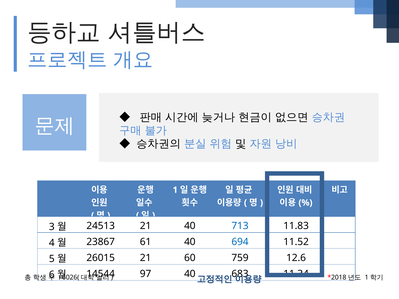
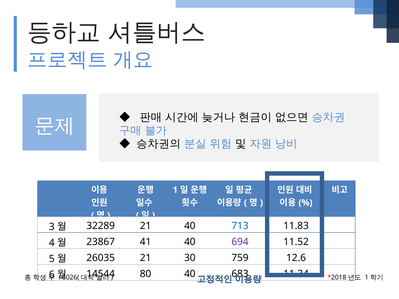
24513: 24513 -> 32289 (101, 226)
61: 61 -> 41 (146, 242)
694 colour: blue -> purple (240, 242)
26015: 26015 -> 26035 (101, 258)
60: 60 -> 30 (190, 258)
97: 97 -> 80 (146, 274)
